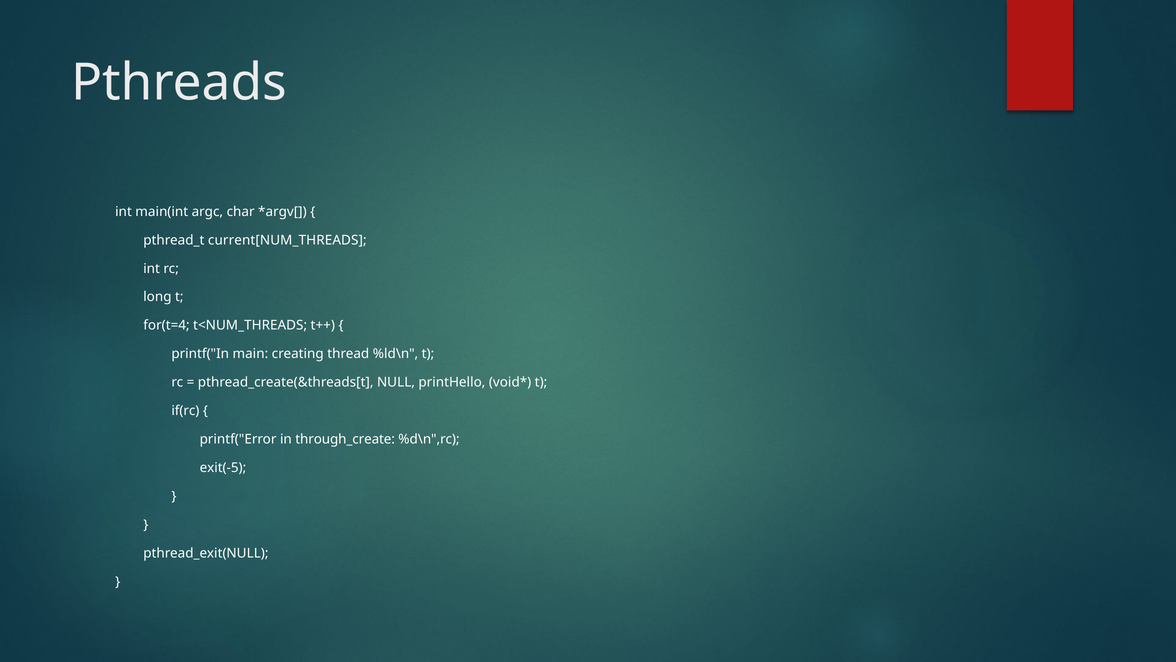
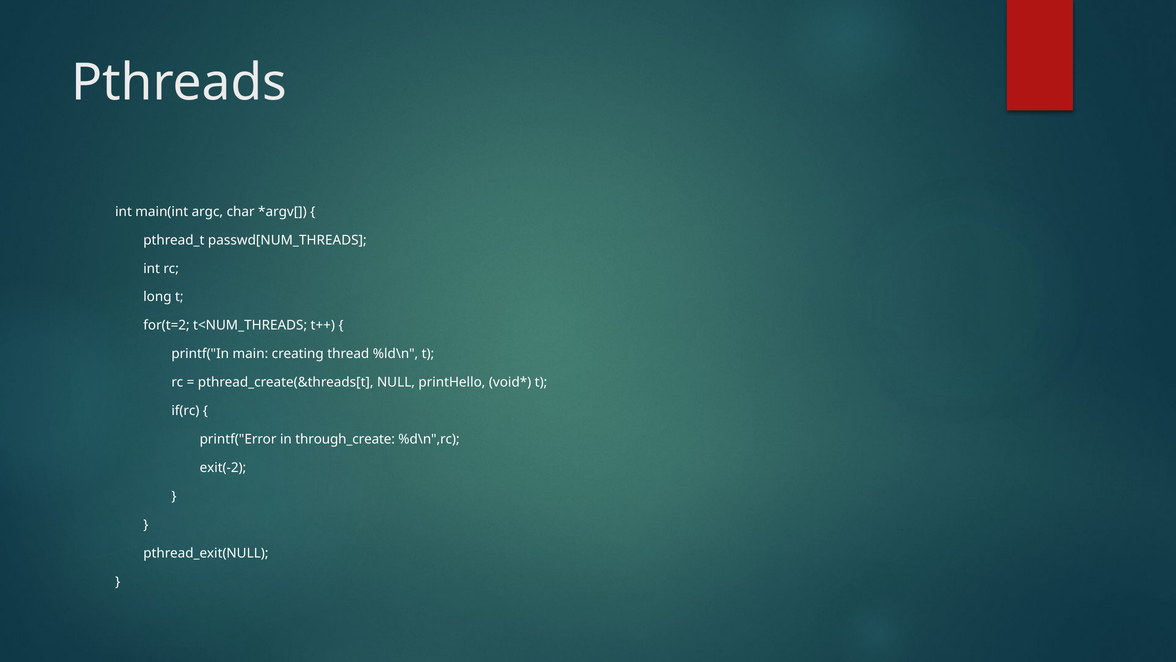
current[NUM_THREADS: current[NUM_THREADS -> passwd[NUM_THREADS (287, 240)
for(t=4: for(t=4 -> for(t=2 (167, 325)
exit(-5: exit(-5 -> exit(-2 (223, 467)
